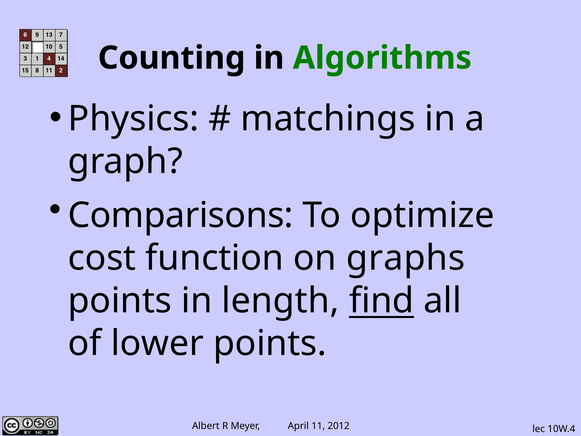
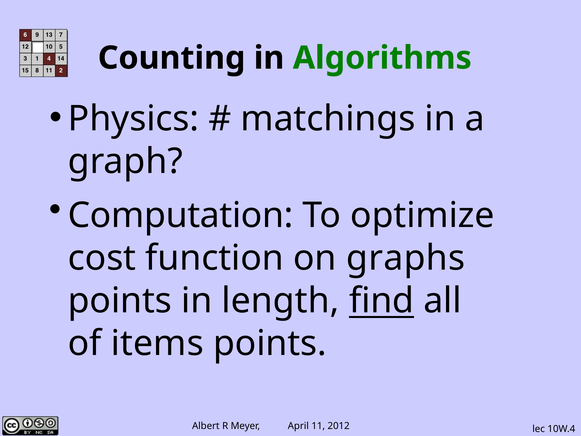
Comparisons: Comparisons -> Computation (181, 215)
lower: lower -> items (157, 343)
